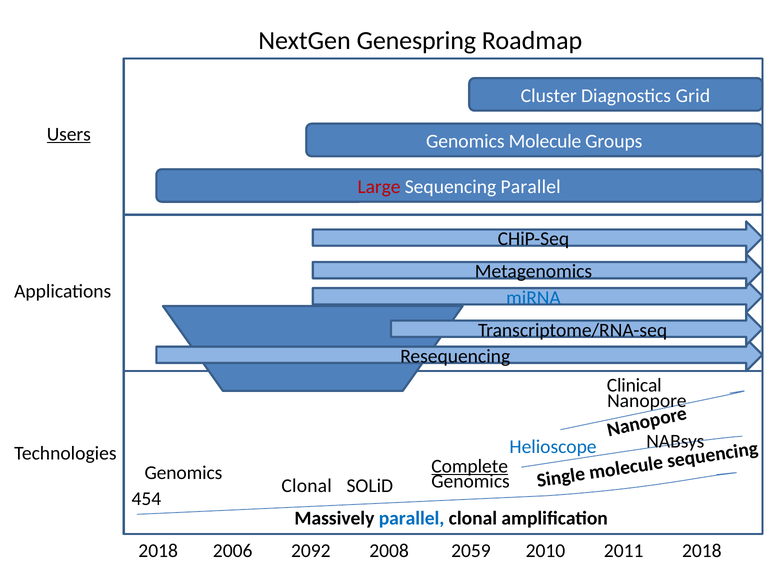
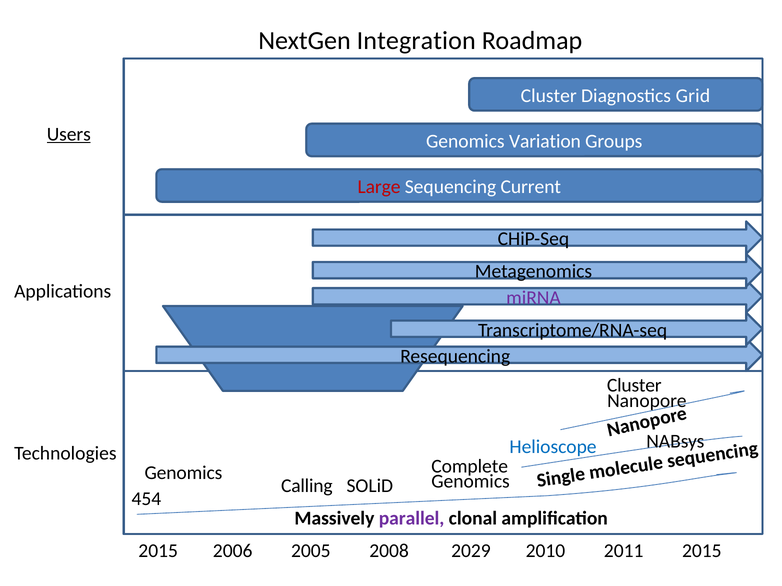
Genespring: Genespring -> Integration (416, 41)
Genomics Molecule: Molecule -> Variation (545, 141)
Sequencing Parallel: Parallel -> Current (531, 187)
miRNA colour: blue -> purple (533, 298)
Clinical: Clinical -> Cluster (634, 386)
Complete underline: present -> none (470, 467)
Clonal: Clonal -> Calling (307, 486)
parallel colour: blue -> purple (412, 519)
2018: 2018 -> 2015 (158, 551)
2092: 2092 -> 2005 (311, 551)
2059: 2059 -> 2029 (471, 551)
2011 2018: 2018 -> 2015 (702, 551)
